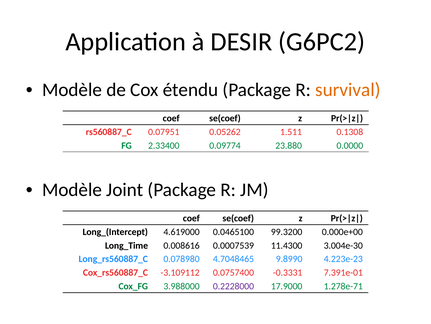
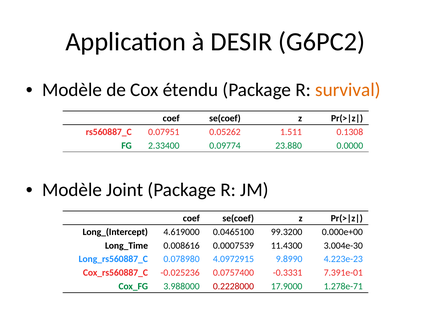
4.7048465: 4.7048465 -> 4.0972915 (233, 259)
-3.109112: -3.109112 -> -0.025236 (180, 272)
0.2228000 colour: purple -> red (233, 286)
